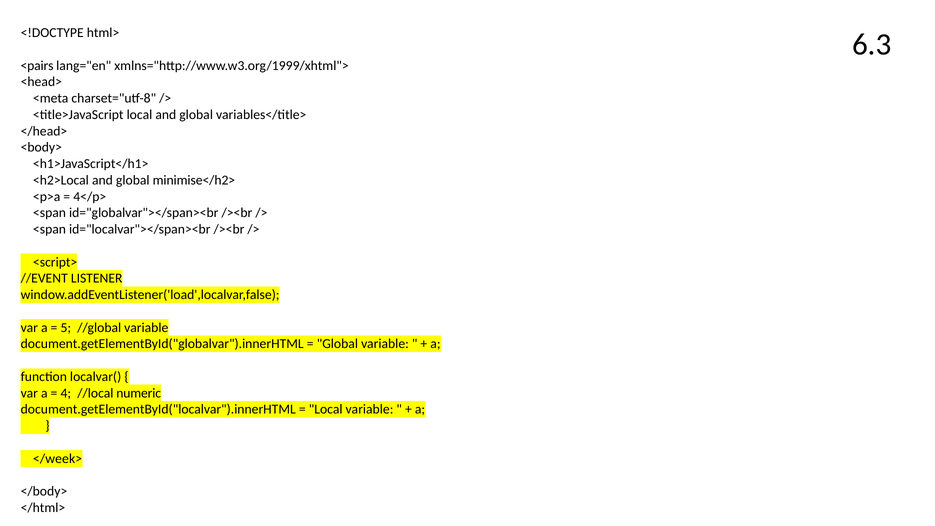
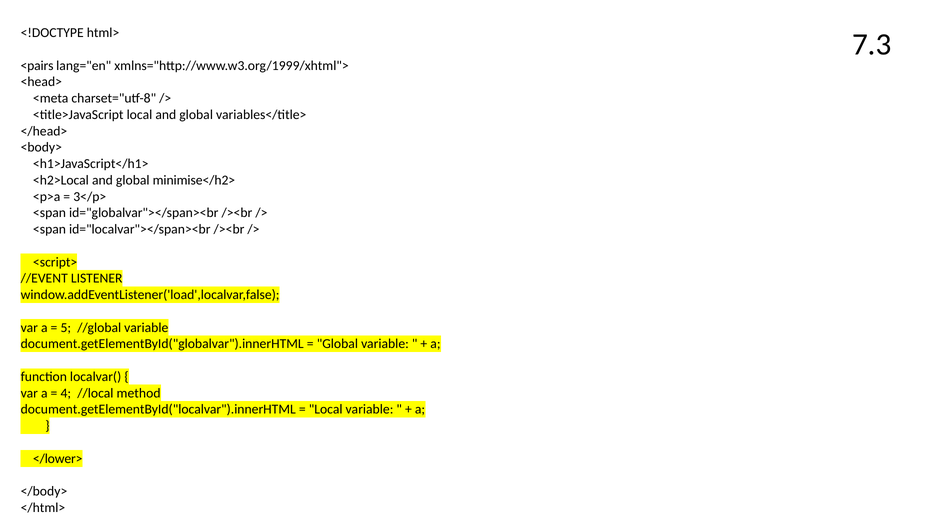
6.3: 6.3 -> 7.3 (872, 45)
4</p>: 4</p> -> 3</p> (90, 197)
numeric: numeric -> method (139, 393)
</week>: </week> -> </lower> (58, 459)
